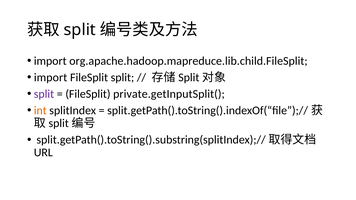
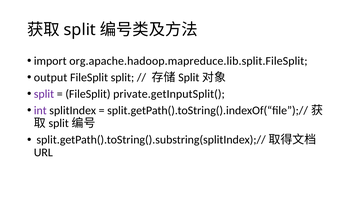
org.apache.hadoop.mapreduce.lib.child.FileSplit: org.apache.hadoop.mapreduce.lib.child.FileSplit -> org.apache.hadoop.mapreduce.lib.split.FileSplit (188, 61)
import: import -> output (51, 78)
int colour: orange -> purple (40, 111)
